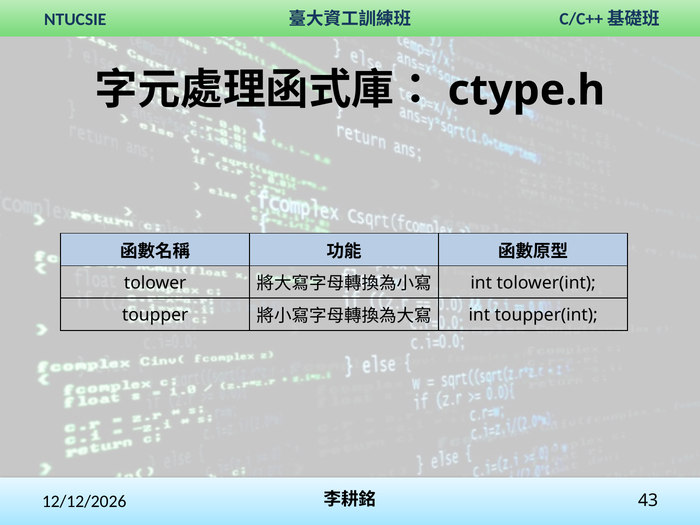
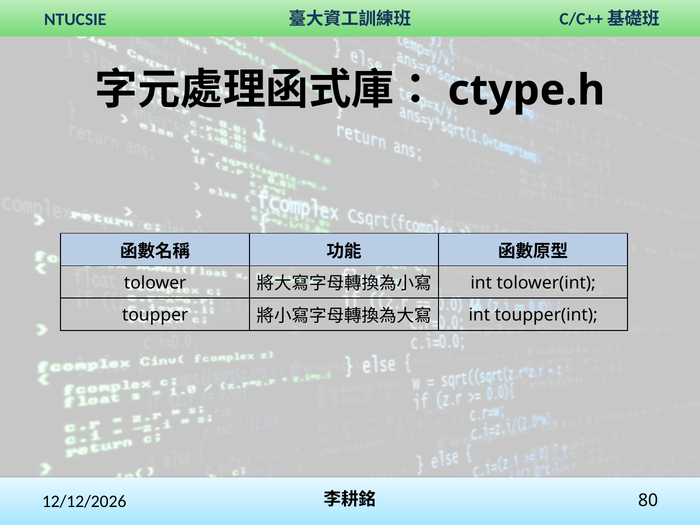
43: 43 -> 80 (648, 500)
